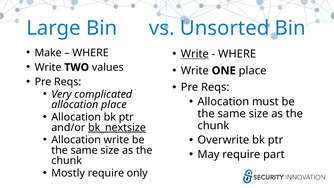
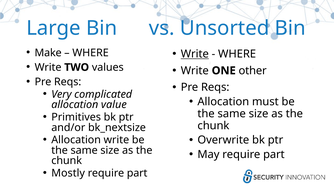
ONE place: place -> other (253, 71)
allocation place: place -> value (114, 105)
Allocation: Allocation -> Primitives (76, 117)
bk_nextsize underline: present -> none (117, 127)
only: only -> part (137, 173)
